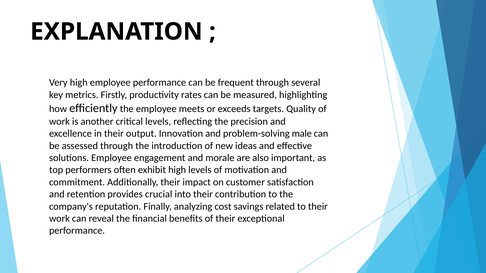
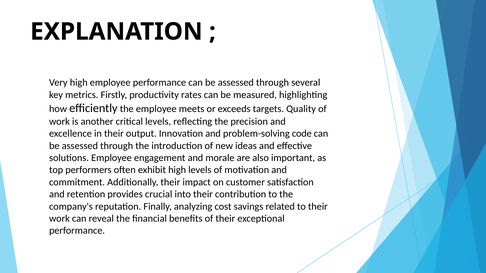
performance can be frequent: frequent -> assessed (236, 83)
male: male -> code (302, 134)
